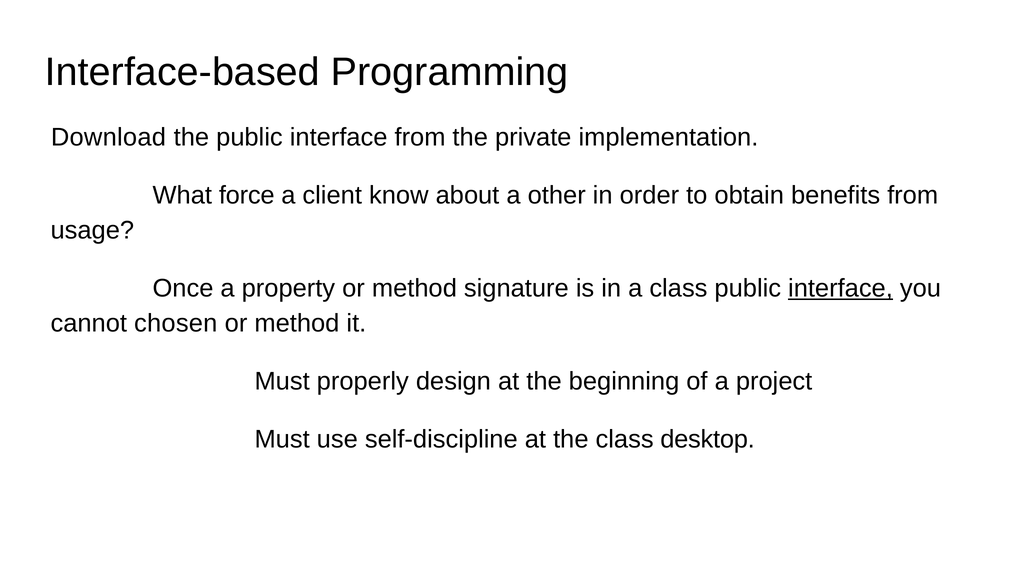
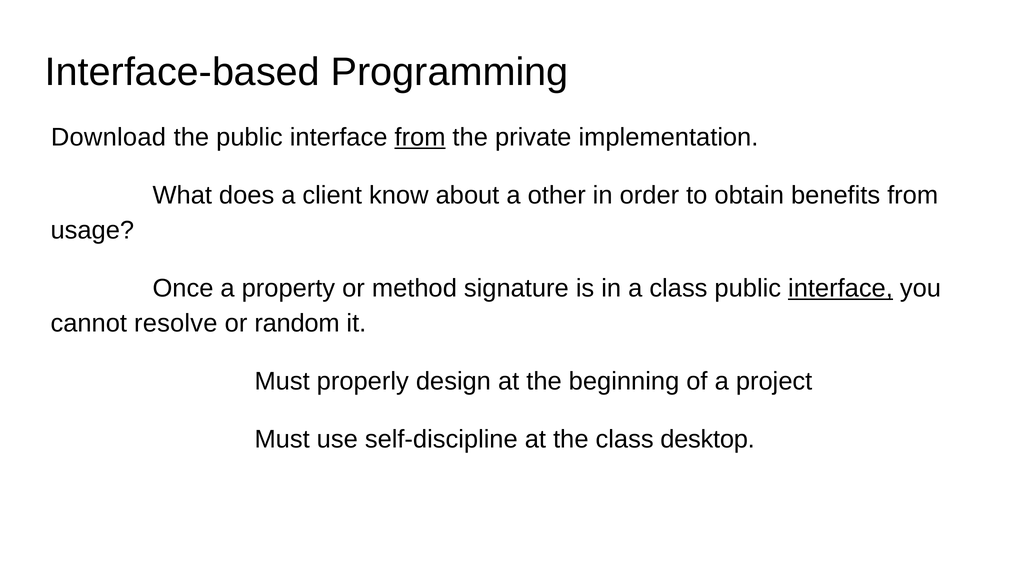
from underline: none -> present (420, 137)
force: force -> does (247, 195)
chosen: chosen -> resolve (176, 323)
method: method -> random (297, 323)
